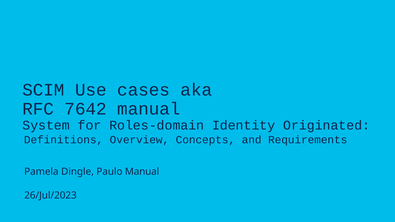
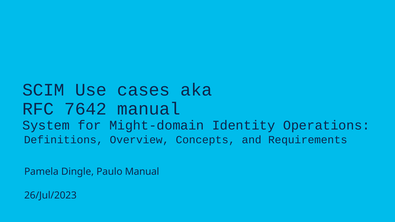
Roles-domain: Roles-domain -> Might-domain (157, 125)
Originated: Originated -> Operations (327, 125)
